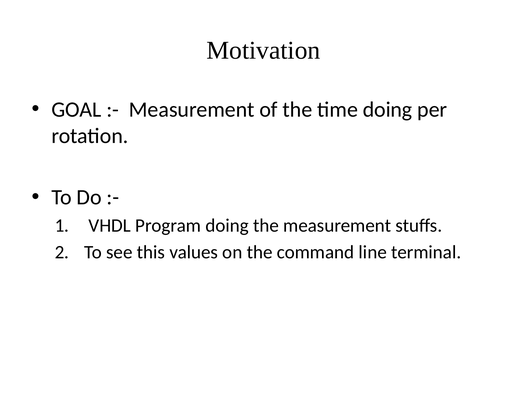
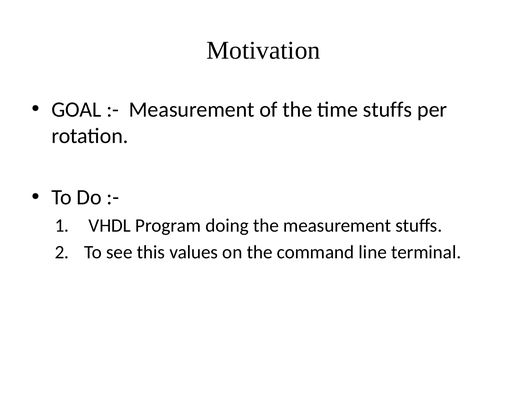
time doing: doing -> stuffs (388, 110)
